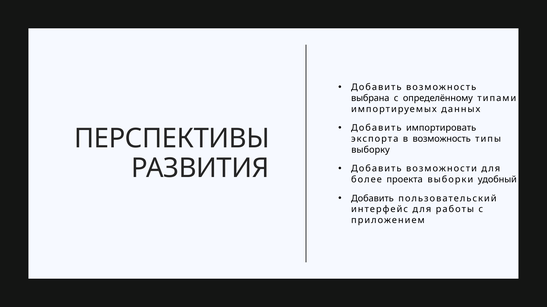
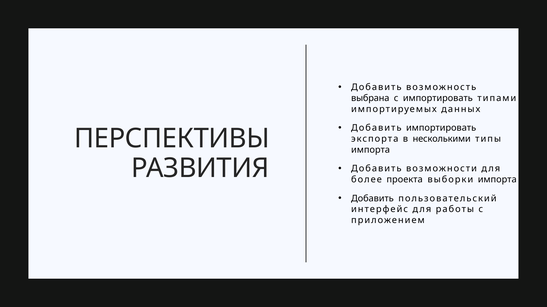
с определённому: определённому -> импортировать (438, 98)
в возможность: возможность -> несколькими (442, 139)
выборку: выборку -> импорта (371, 150)
выборки удобный: удобный -> импорта (497, 180)
